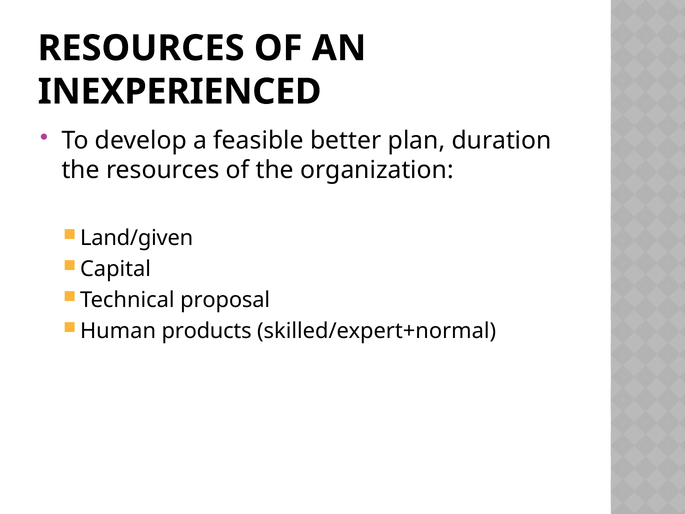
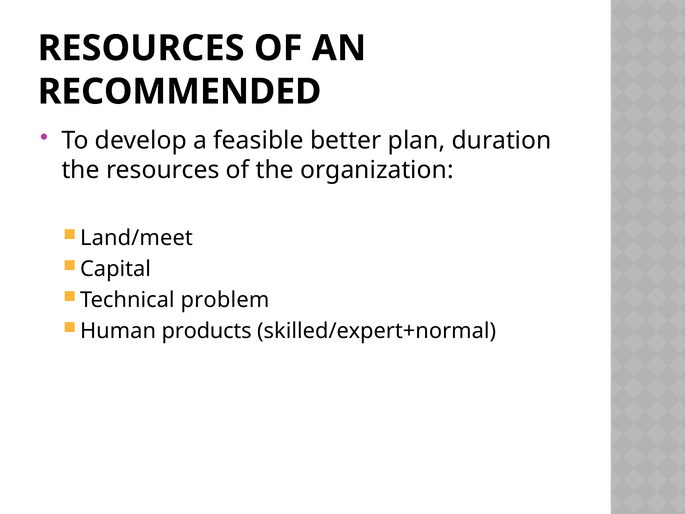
INEXPERIENCED: INEXPERIENCED -> RECOMMENDED (180, 92)
Land/given: Land/given -> Land/meet (136, 238)
proposal: proposal -> problem (225, 300)
